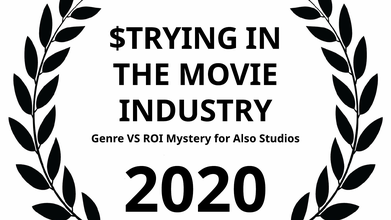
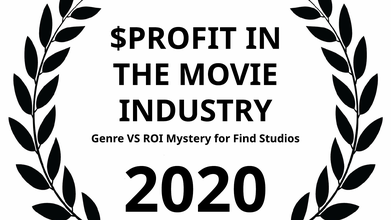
$TRYING: $TRYING -> $PROFIT (173, 39)
Also: Also -> Find (245, 139)
